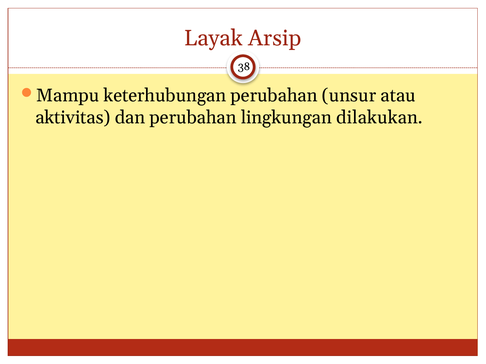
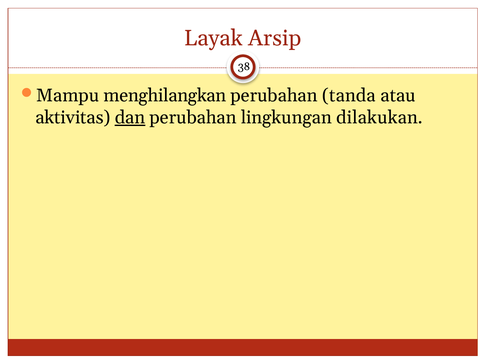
keterhubungan: keterhubungan -> menghilangkan (165, 96)
unsur: unsur -> tanda (349, 96)
dan underline: none -> present (130, 118)
